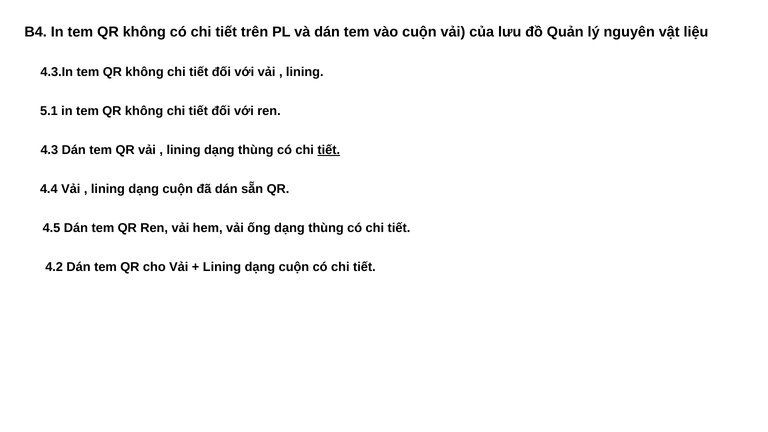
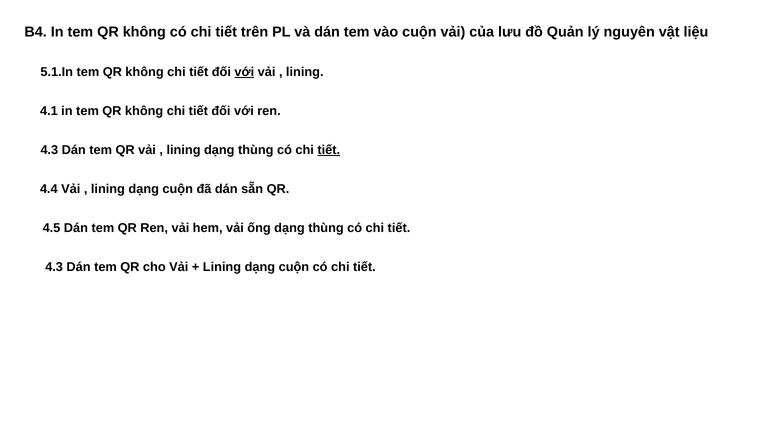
4.3.In: 4.3.In -> 5.1.In (57, 72)
với underline: none -> present (244, 72)
5.1: 5.1 -> 4.1 (49, 111)
4.2: 4.2 -> 4.3 (54, 267)
